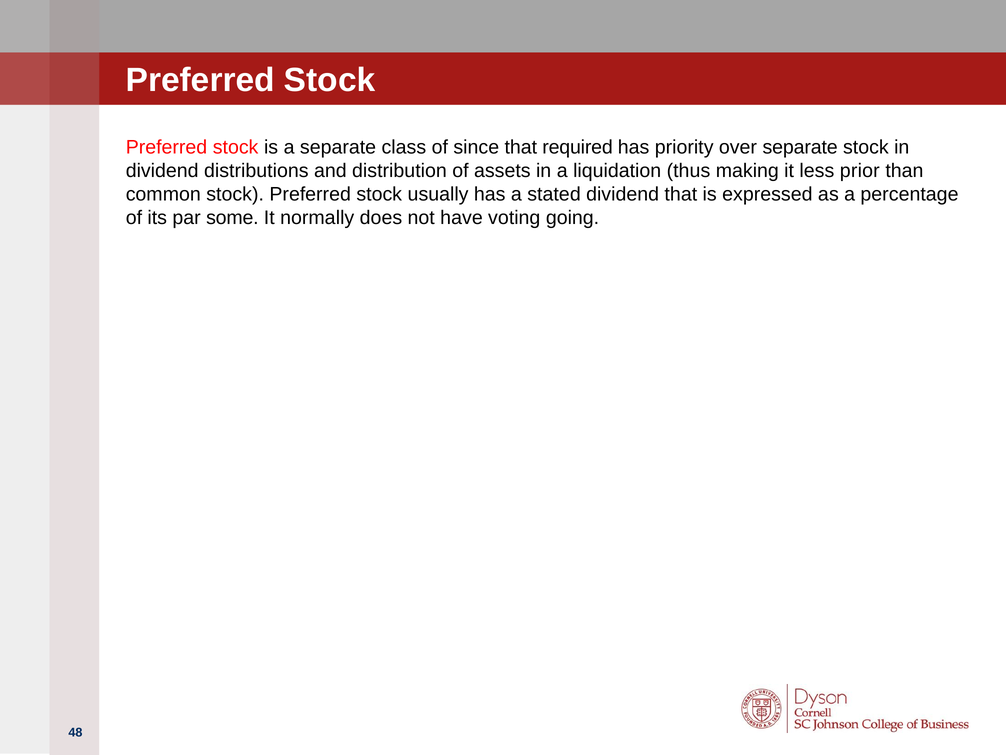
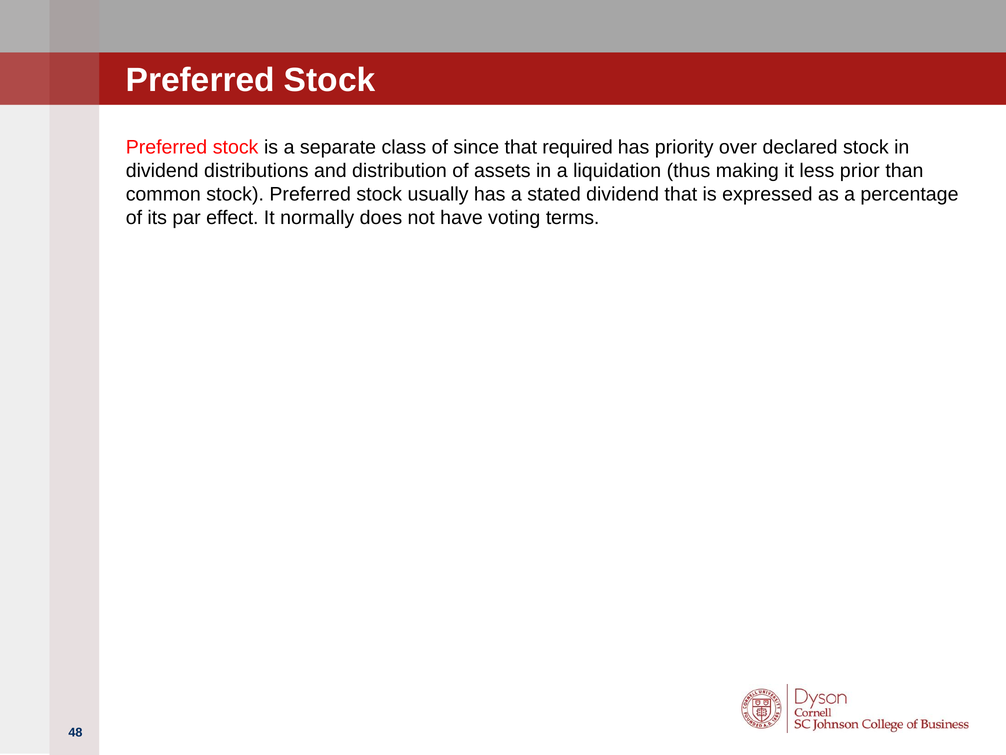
over separate: separate -> declared (800, 147)
some: some -> effect (232, 218)
going: going -> terms (573, 218)
